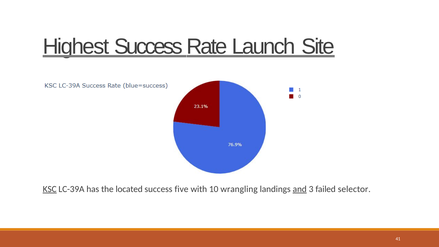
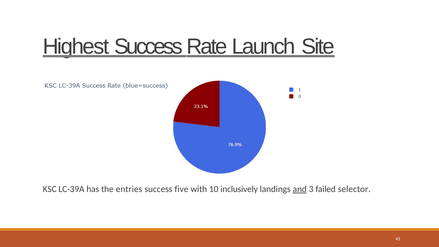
KSC underline: present -> none (50, 189)
located: located -> entries (129, 189)
wrangling: wrangling -> inclusively (239, 189)
